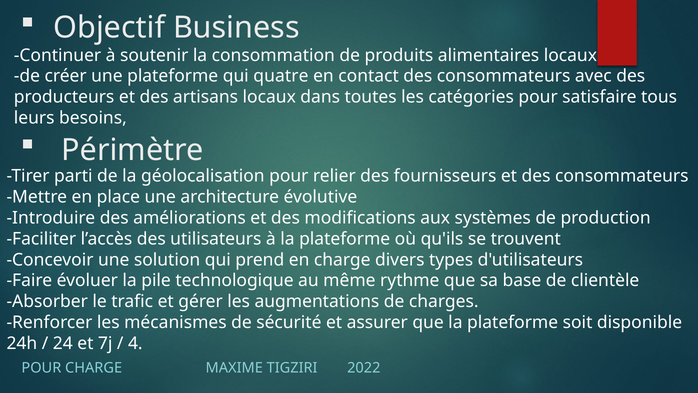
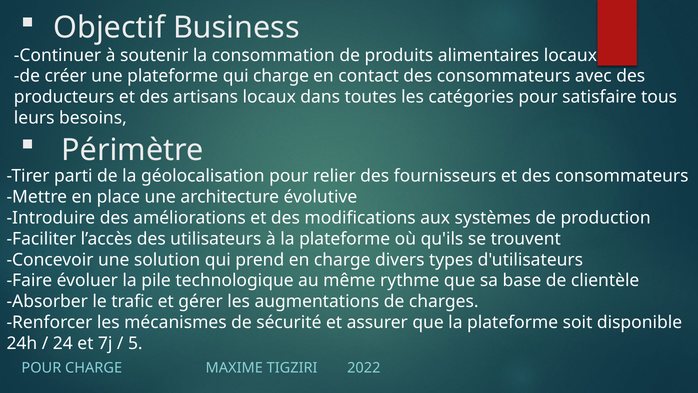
qui quatre: quatre -> charge (281, 76)
4: 4 -> 5 (135, 343)
